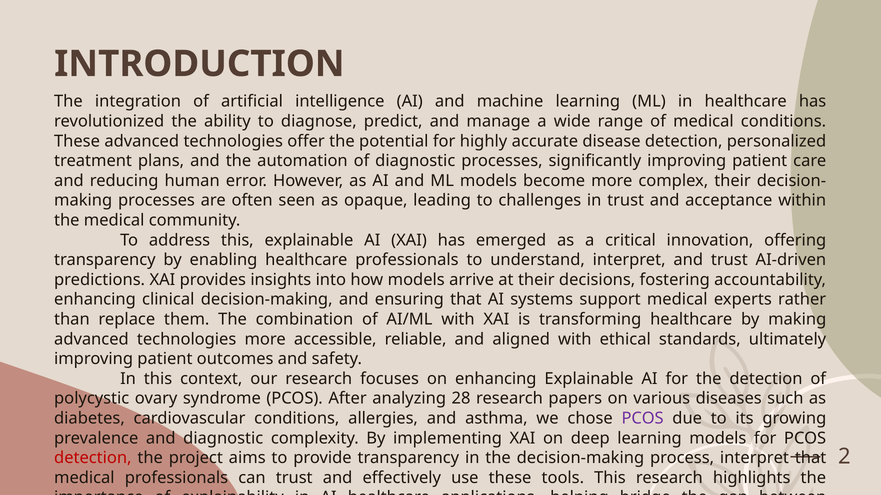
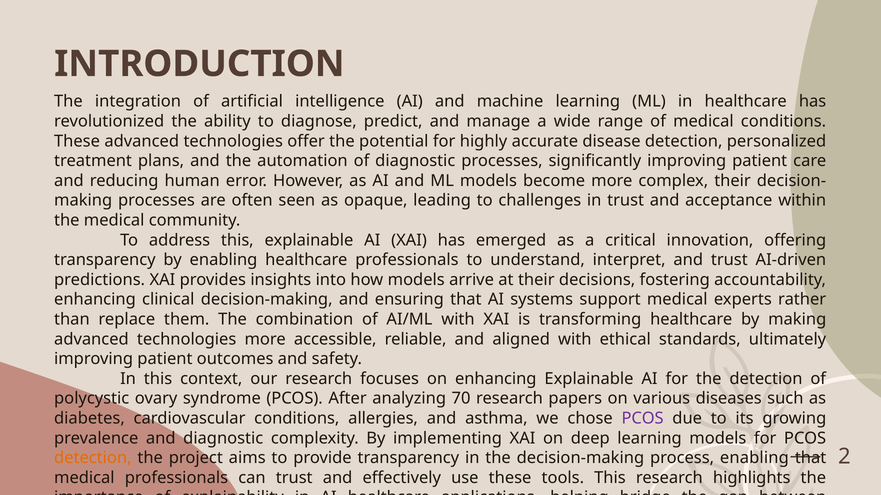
28: 28 -> 70 (461, 399)
detection colour: red -> orange (93, 458)
process interpret: interpret -> enabling (754, 458)
